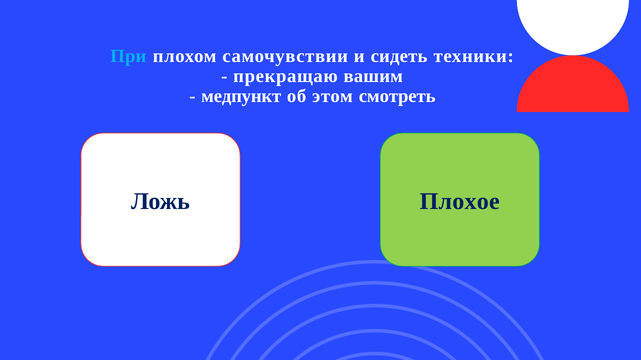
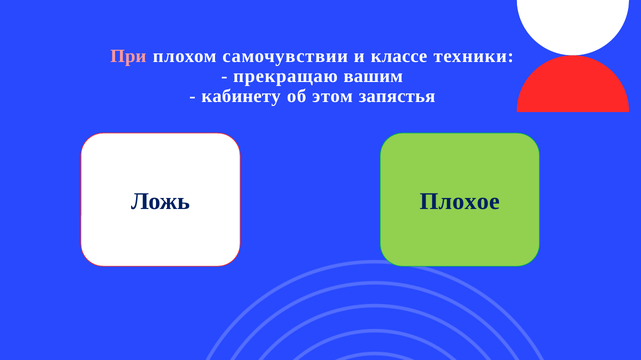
При colour: light blue -> pink (128, 56)
сидеть: сидеть -> классе (399, 56)
медпункт: медпункт -> кабинету (241, 96)
смотреть: смотреть -> запястья (397, 96)
